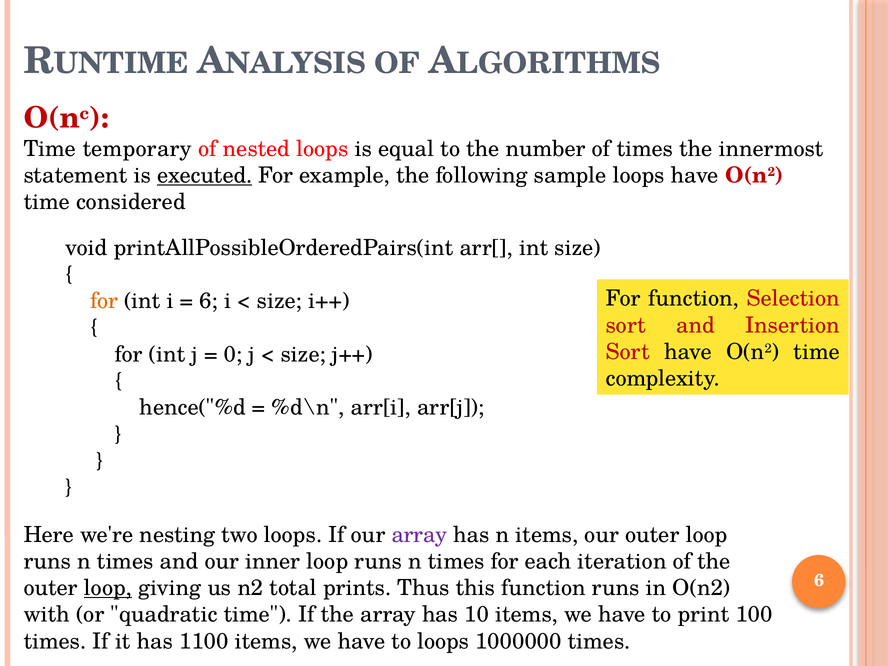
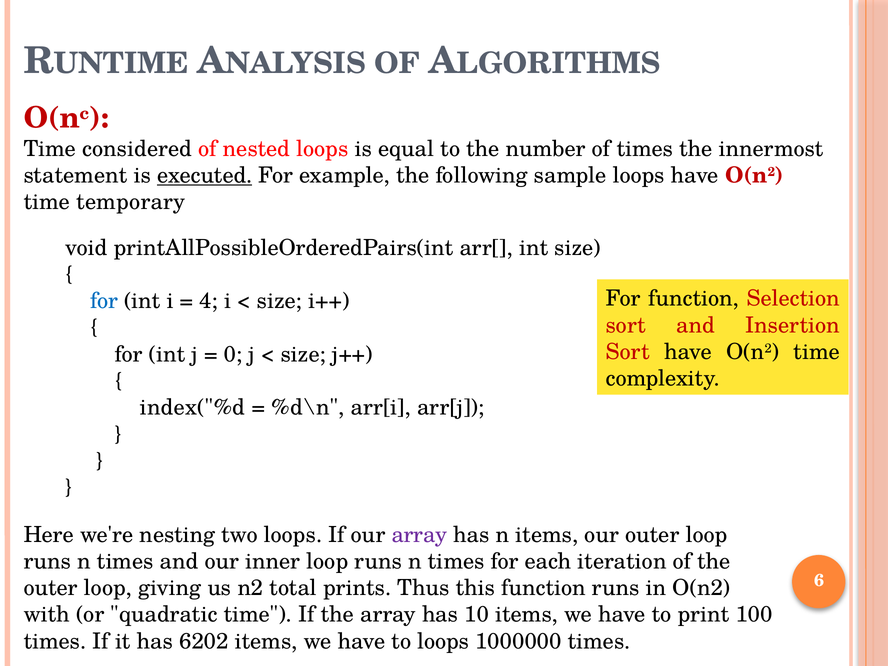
temporary: temporary -> considered (137, 149)
considered: considered -> temporary (131, 202)
for colour: orange -> blue (104, 301)
6: 6 -> 4 (209, 301)
hence("%d: hence("%d -> index("%d (193, 408)
loop underline: present -> none (108, 588)
1100: 1100 -> 6202 (204, 641)
